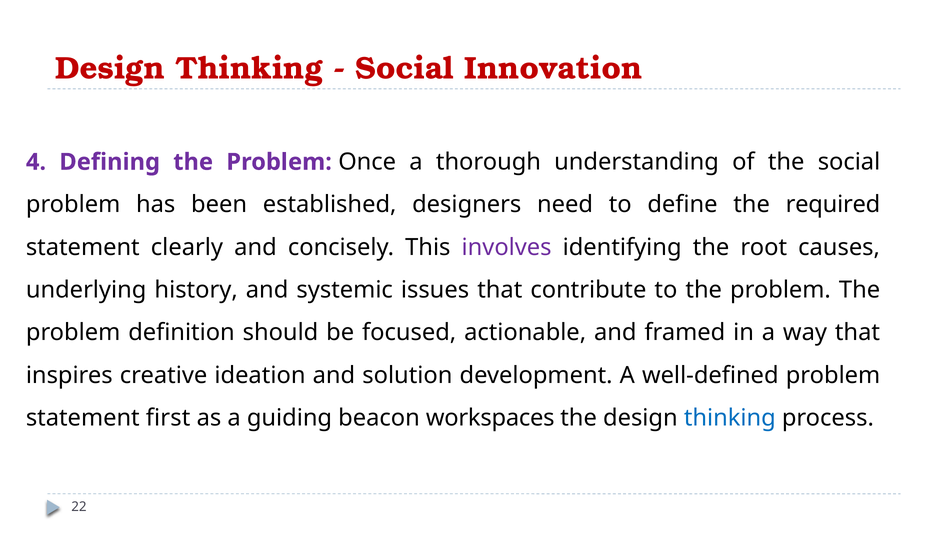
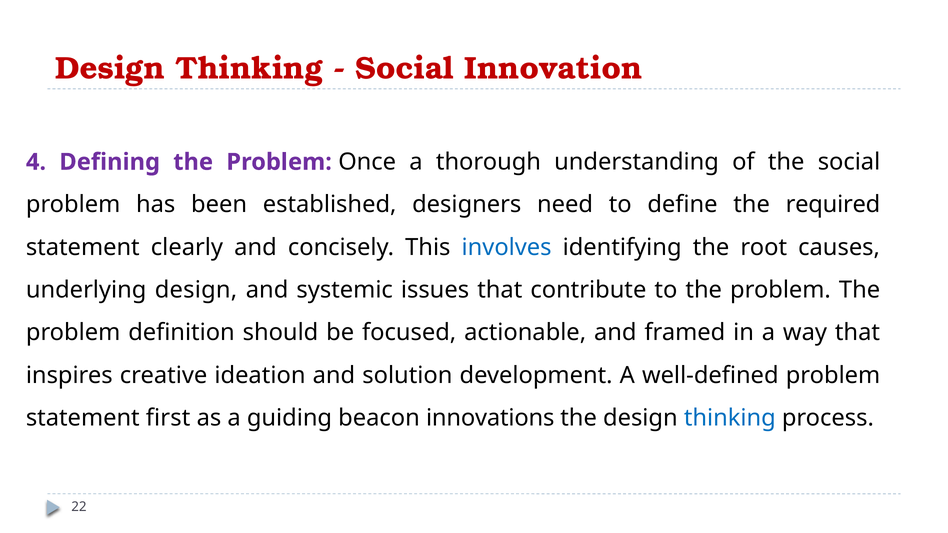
involves colour: purple -> blue (507, 247)
underlying history: history -> design (196, 290)
workspaces: workspaces -> innovations (490, 418)
